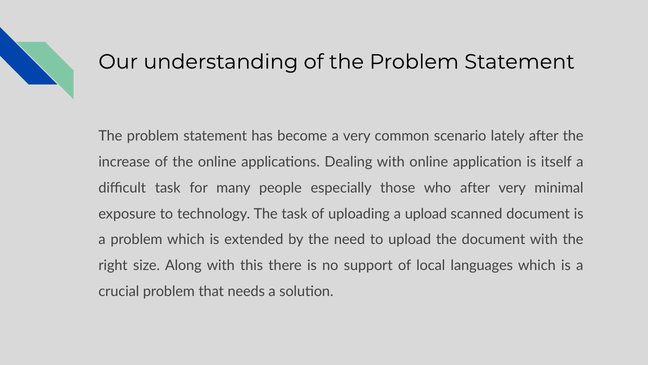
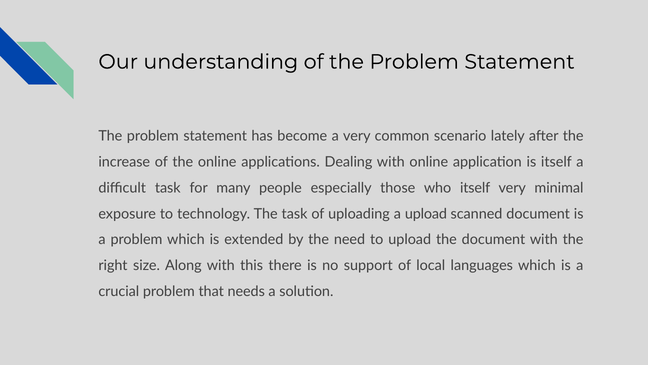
who after: after -> itself (475, 188)
